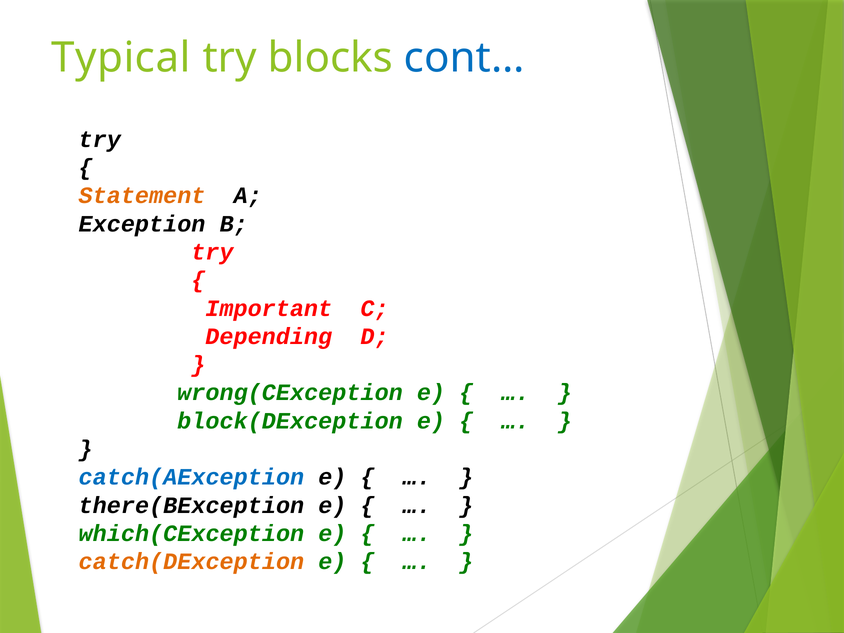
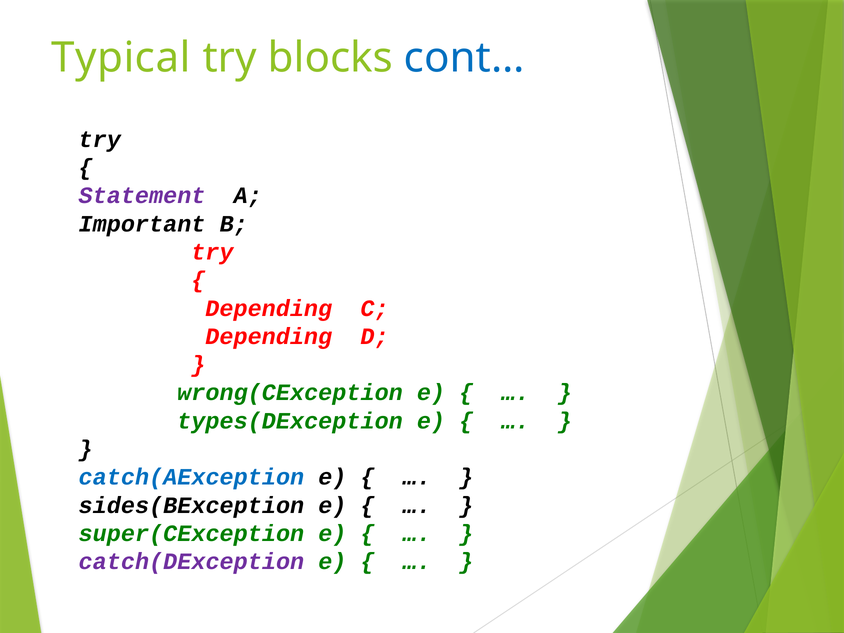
Statement colour: orange -> purple (142, 196)
Exception: Exception -> Important (142, 224)
Important: Important -> Depending (269, 308)
block(DException: block(DException -> types(DException (290, 421)
there(BException: there(BException -> sides(BException (191, 505)
which(CException: which(CException -> super(CException (191, 533)
catch(DException colour: orange -> purple (191, 562)
